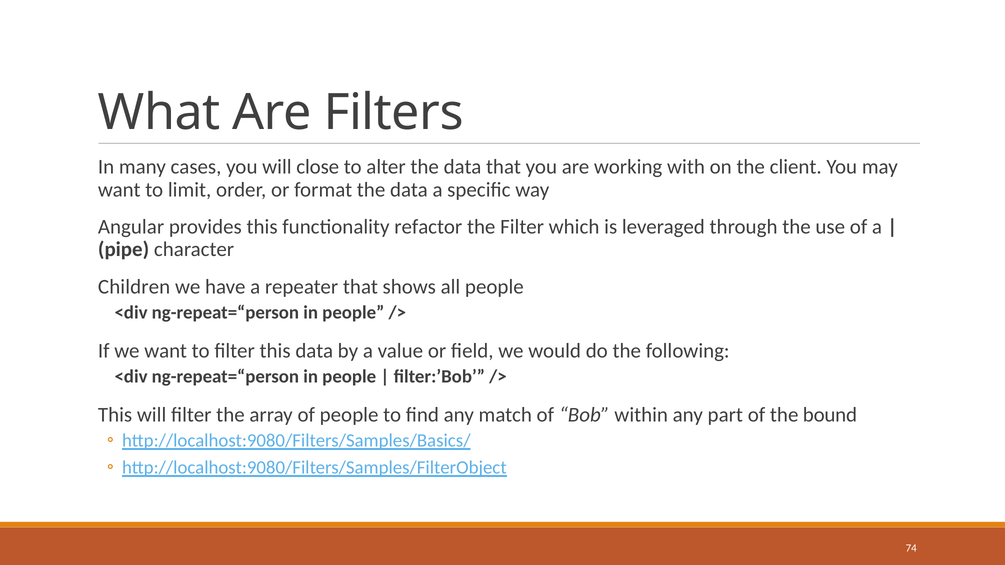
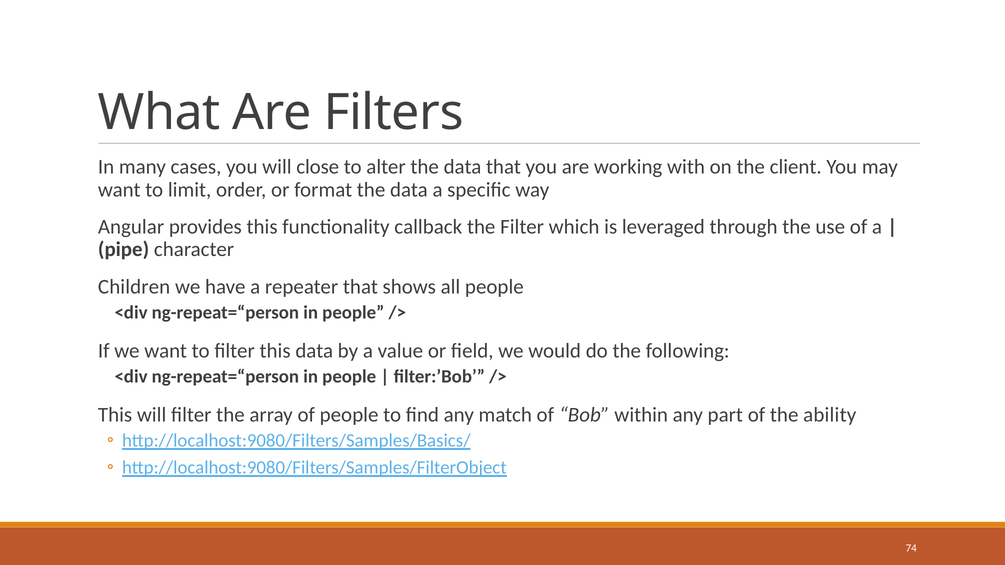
refactor: refactor -> callback (428, 227)
bound: bound -> ability (830, 415)
